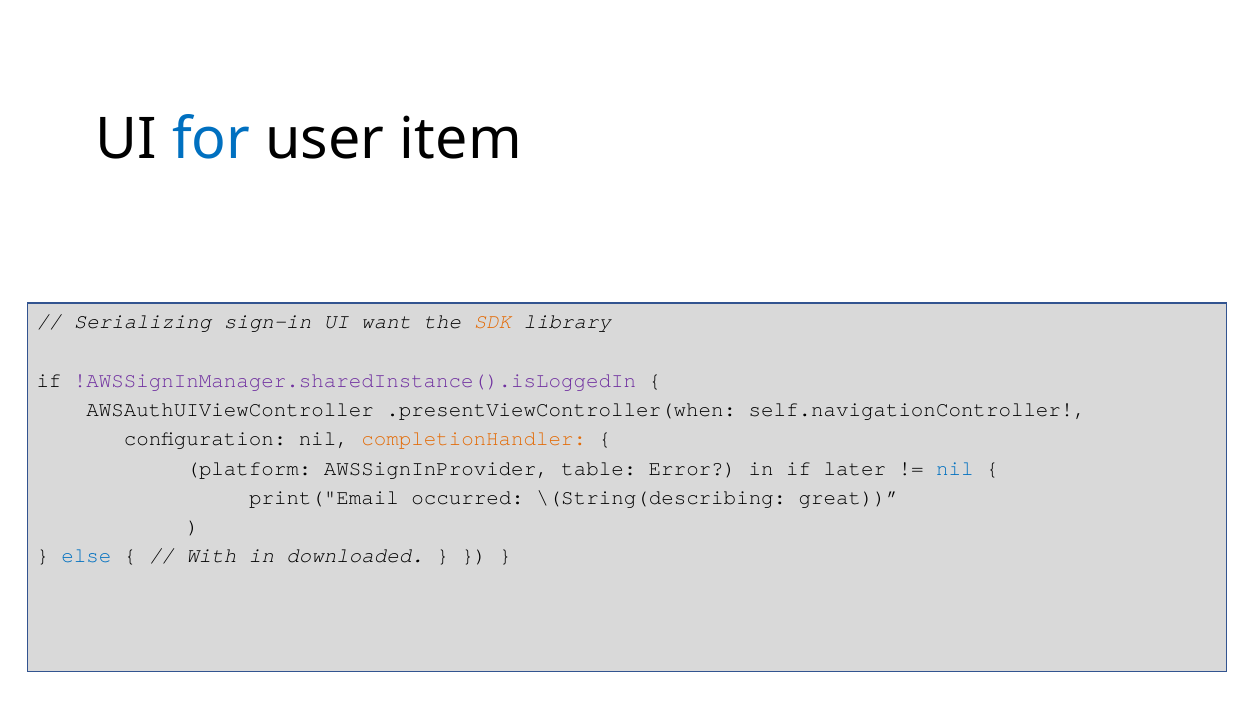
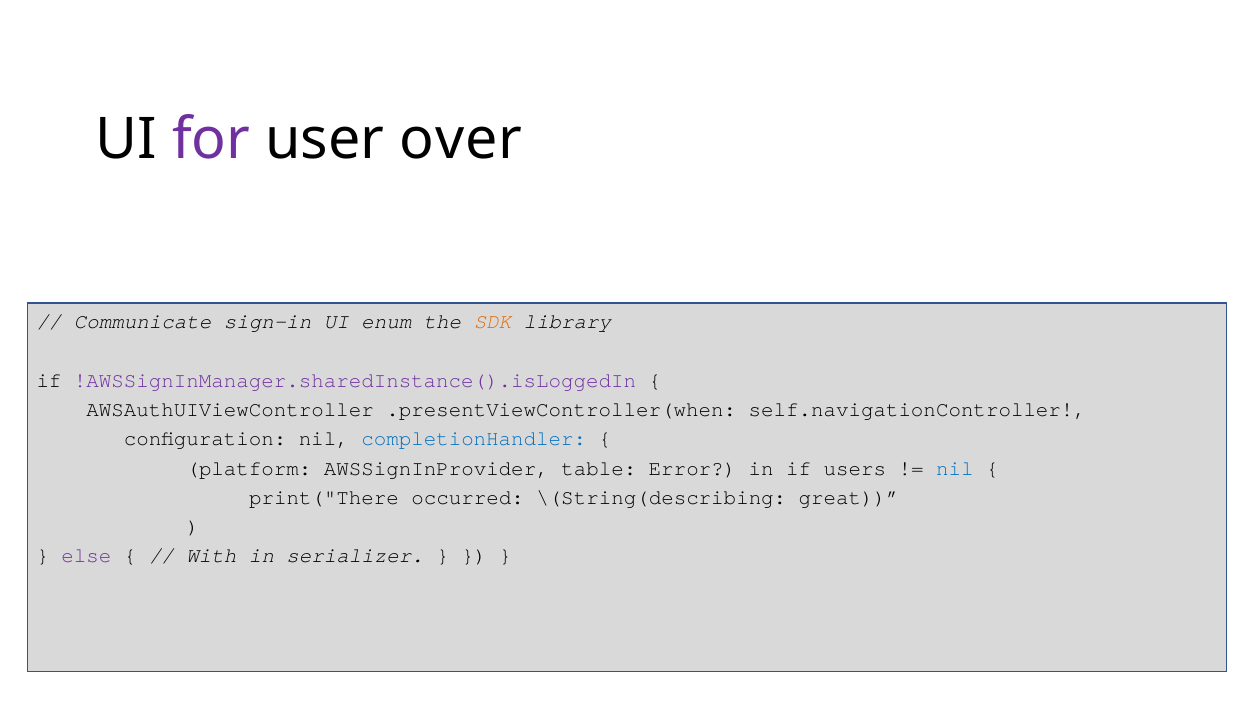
for colour: blue -> purple (211, 139)
item: item -> over (461, 139)
Serializing: Serializing -> Communicate (143, 321)
want: want -> enum (386, 321)
completionHandler colour: orange -> blue (474, 438)
later: later -> users (855, 468)
print("Email: print("Email -> print("There (324, 497)
else colour: blue -> purple (86, 555)
downloaded: downloaded -> serializer (355, 555)
